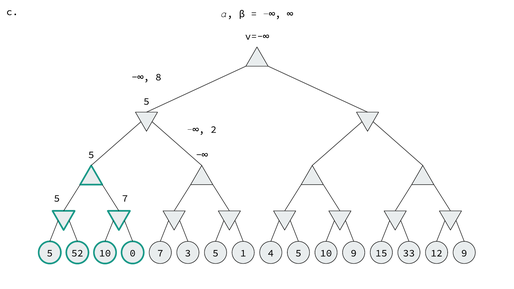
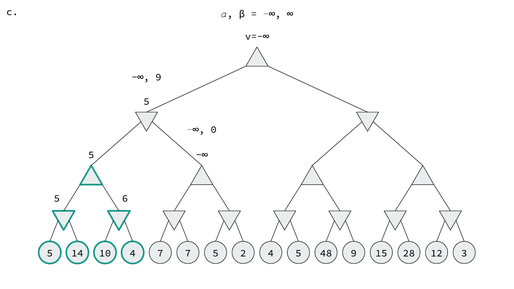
8: 8 -> 9 (158, 77)
2: 2 -> 0 (214, 130)
5 7: 7 -> 6 (125, 198)
52: 52 -> 14 (77, 253)
10 0: 0 -> 4 (133, 253)
7 3: 3 -> 7 (188, 253)
1: 1 -> 2 (243, 253)
5 10: 10 -> 48 (326, 253)
33: 33 -> 28 (409, 253)
12 9: 9 -> 3 (464, 253)
